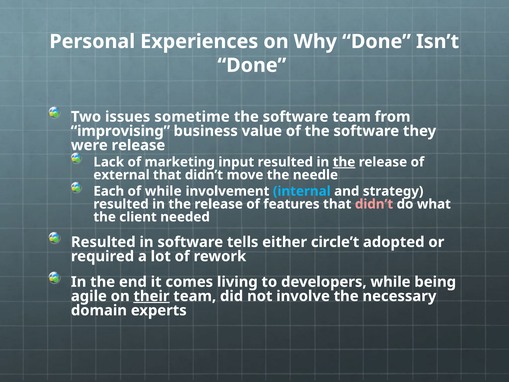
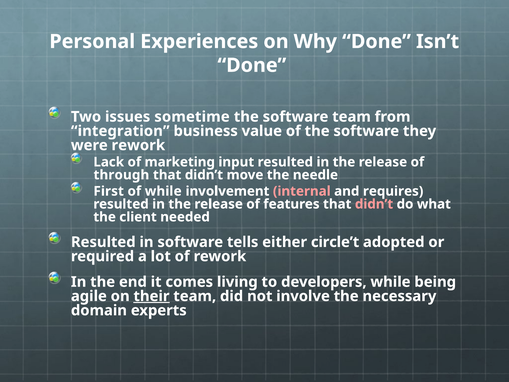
improvising: improvising -> integration (120, 131)
were release: release -> rework (138, 145)
the underline: present -> none (344, 162)
external: external -> through (121, 175)
Each: Each -> First (109, 191)
internal colour: light blue -> pink (302, 191)
strategy: strategy -> requires (393, 191)
